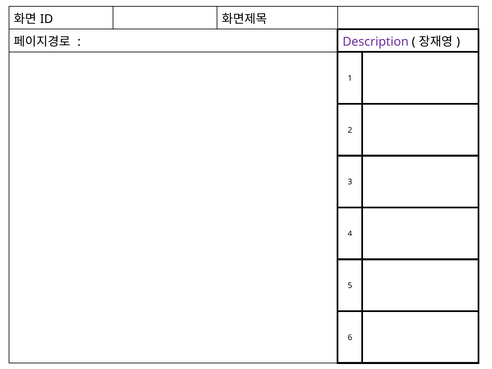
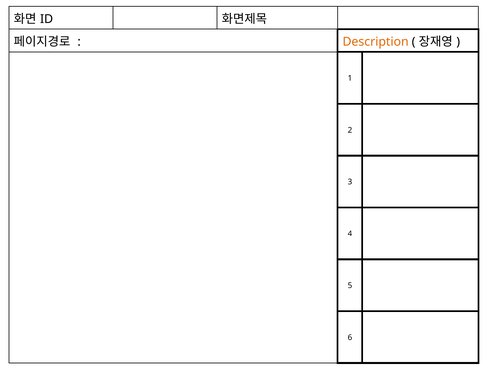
Description colour: purple -> orange (376, 42)
